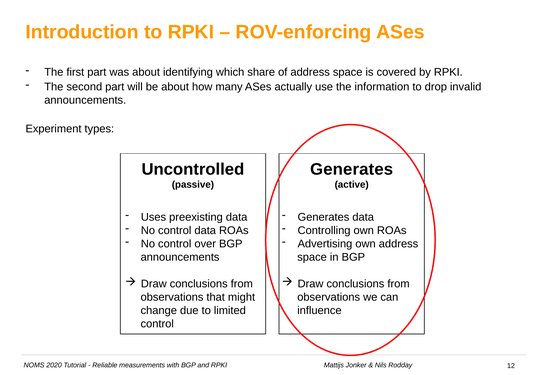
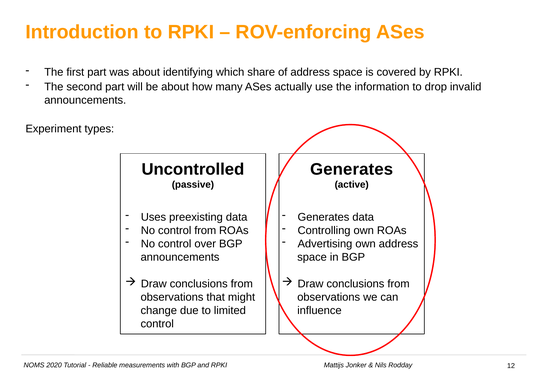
control data: data -> from (205, 231)
